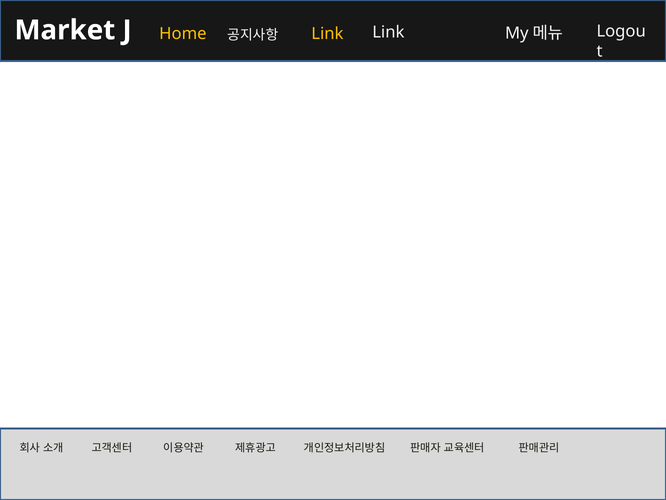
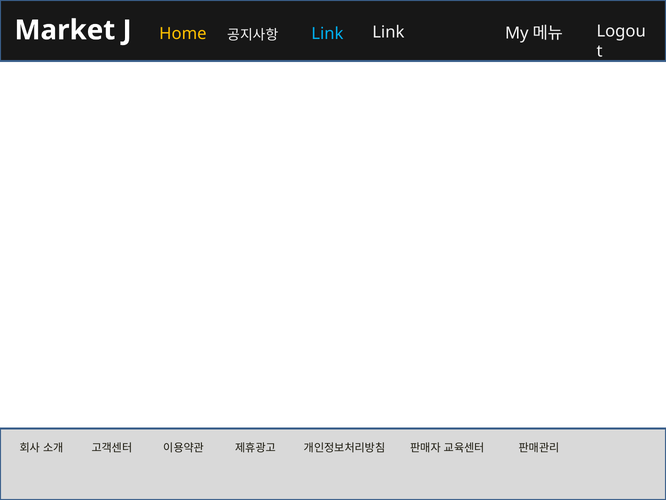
Link colour: yellow -> light blue (327, 34)
